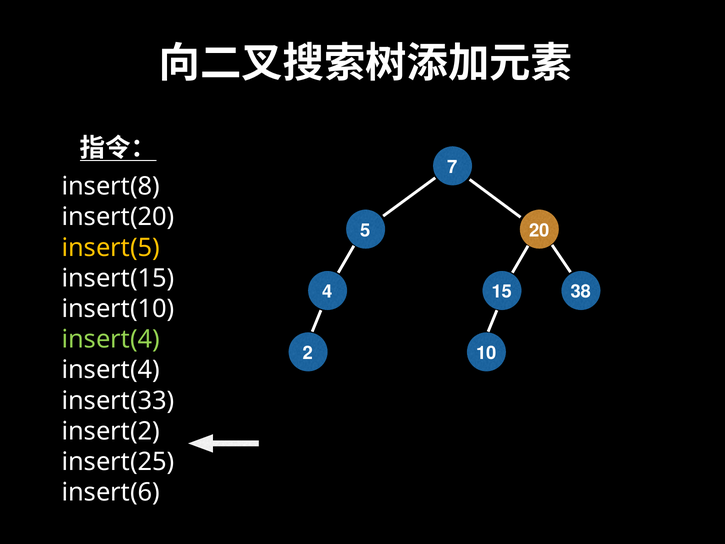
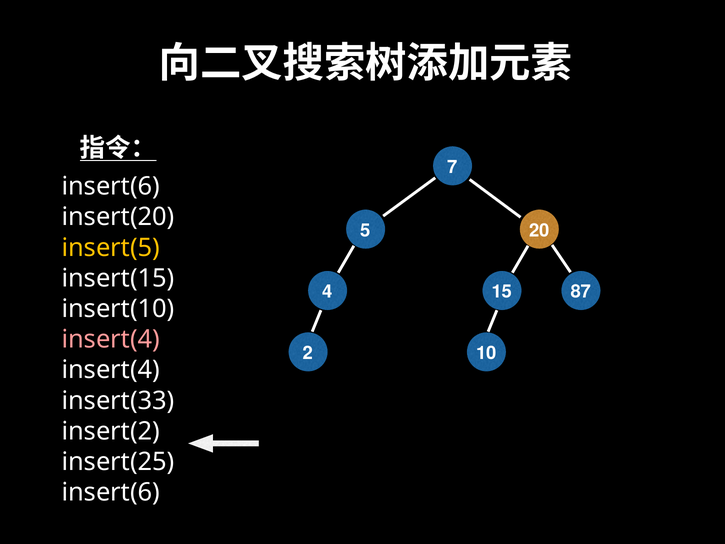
insert(8: insert(8 -> insert(6 (111, 186)
38: 38 -> 87 (581, 292)
insert(4 colour: light green -> pink (111, 339)
